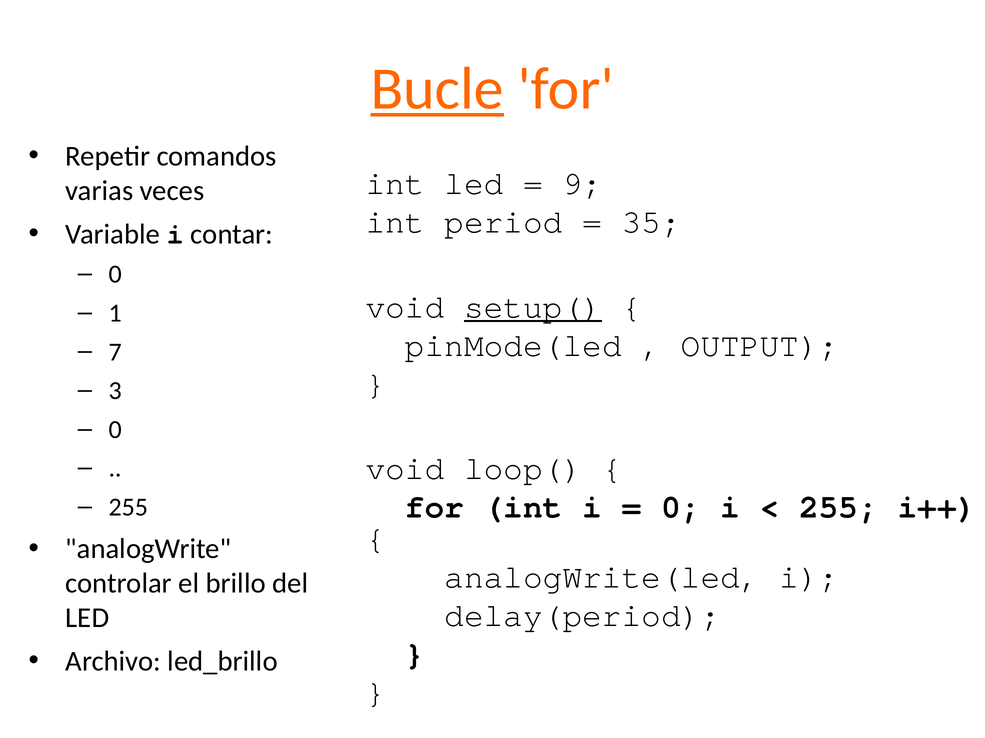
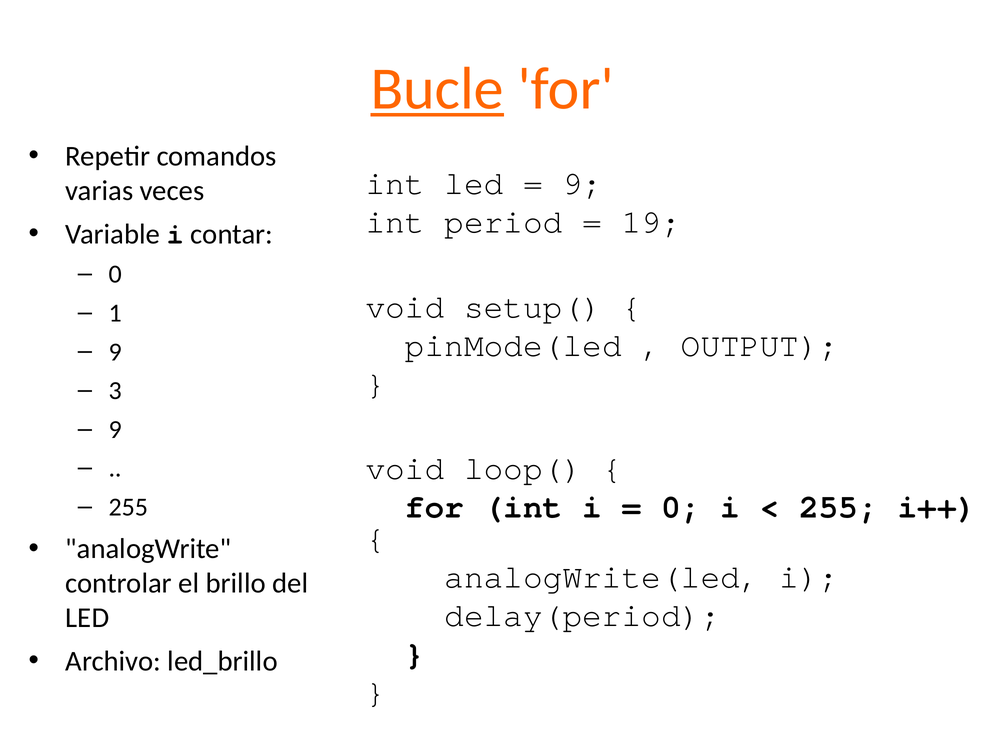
35: 35 -> 19 (651, 222)
setup( underline: present -> none (533, 307)
7: 7 -> 9 (115, 352)
0: 0 -> 9 (115, 430)
